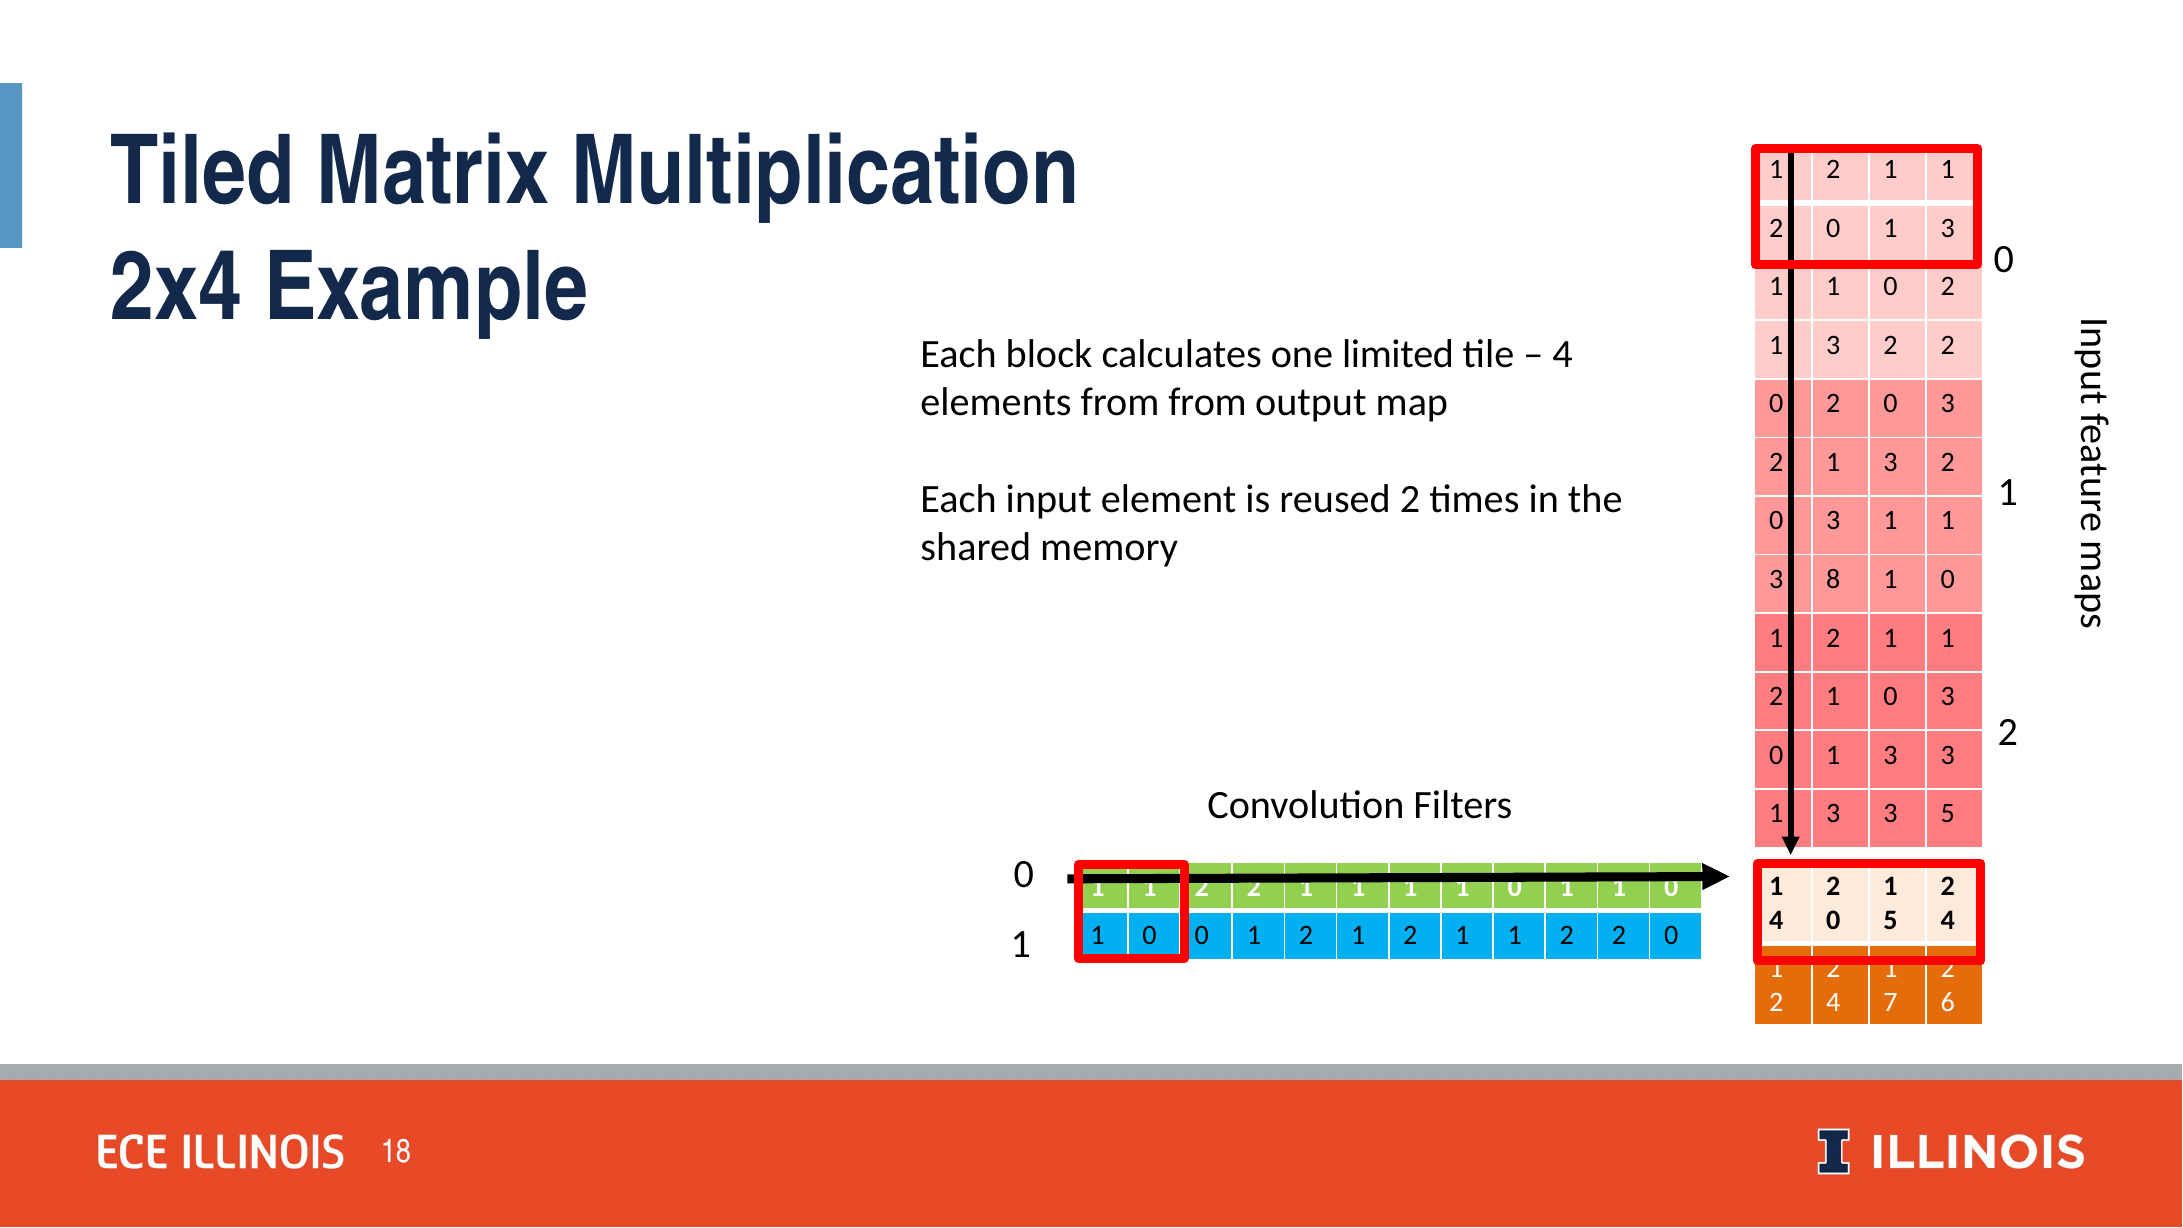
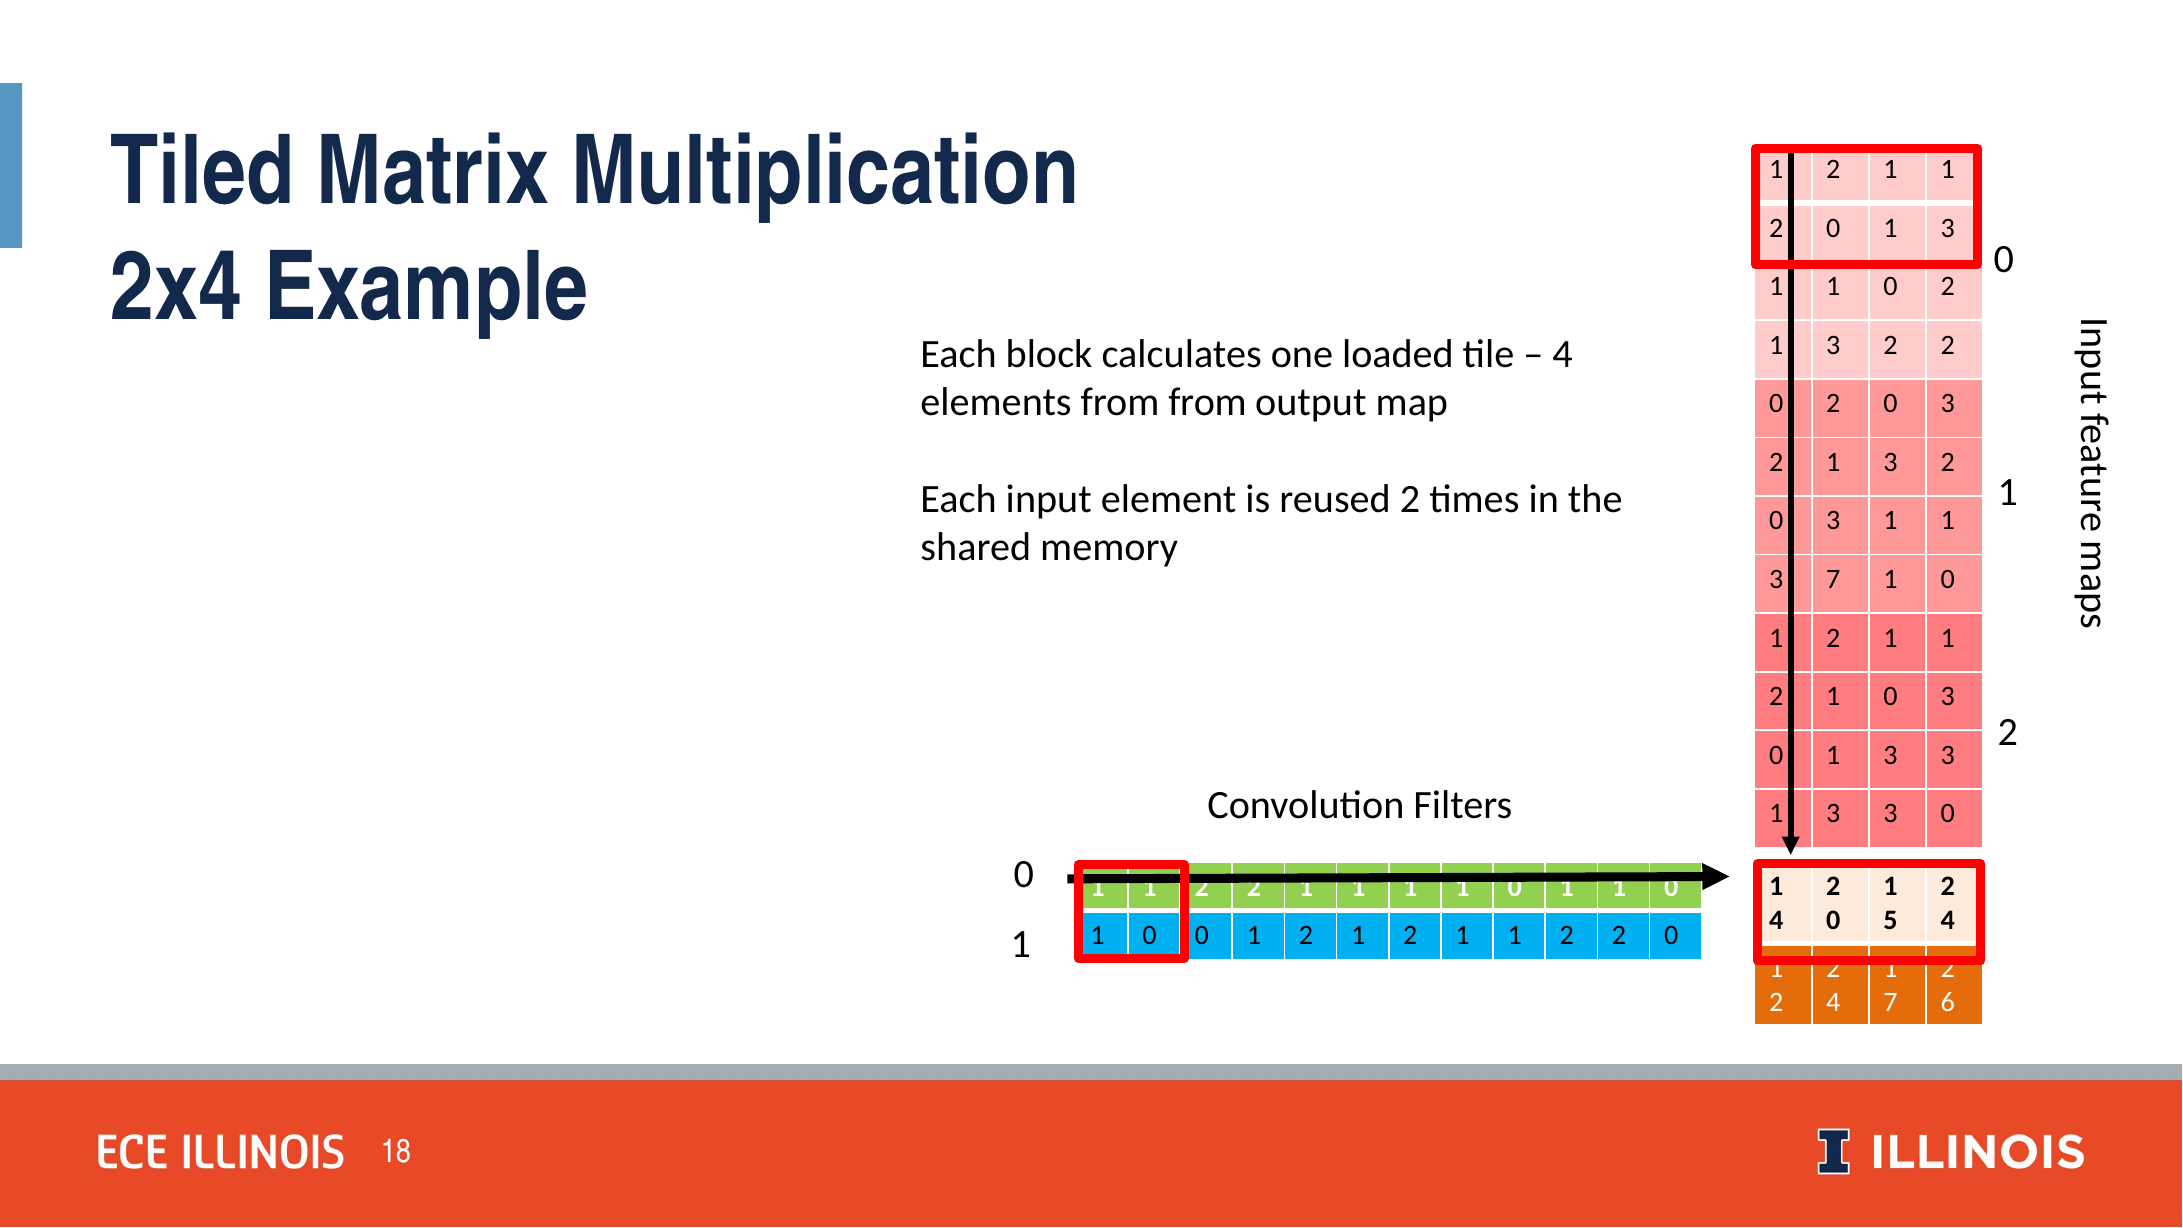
limited: limited -> loaded (1398, 354)
3 8: 8 -> 7 (1833, 579)
3 3 5: 5 -> 0 (1948, 814)
